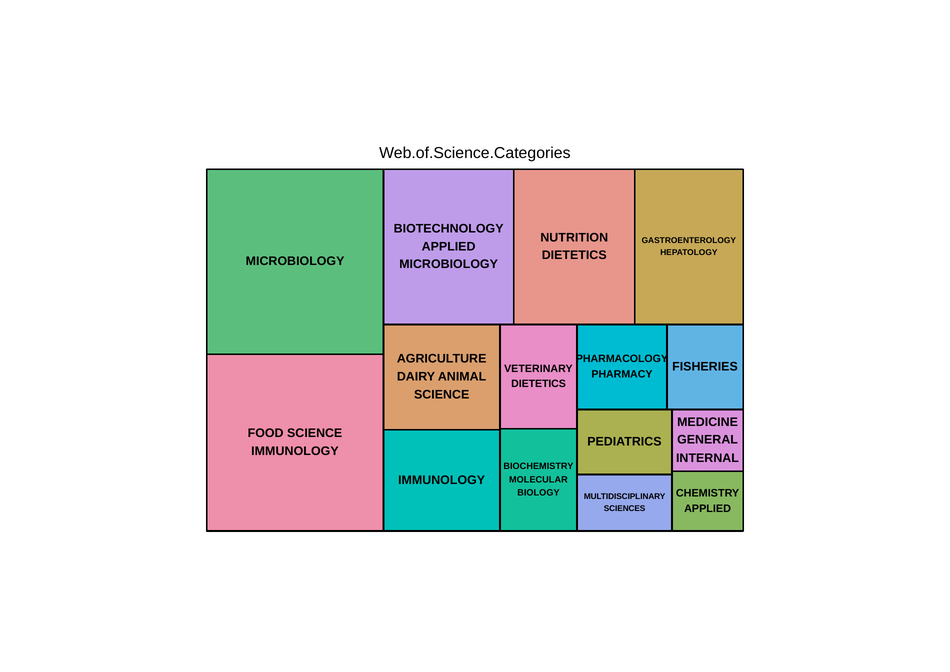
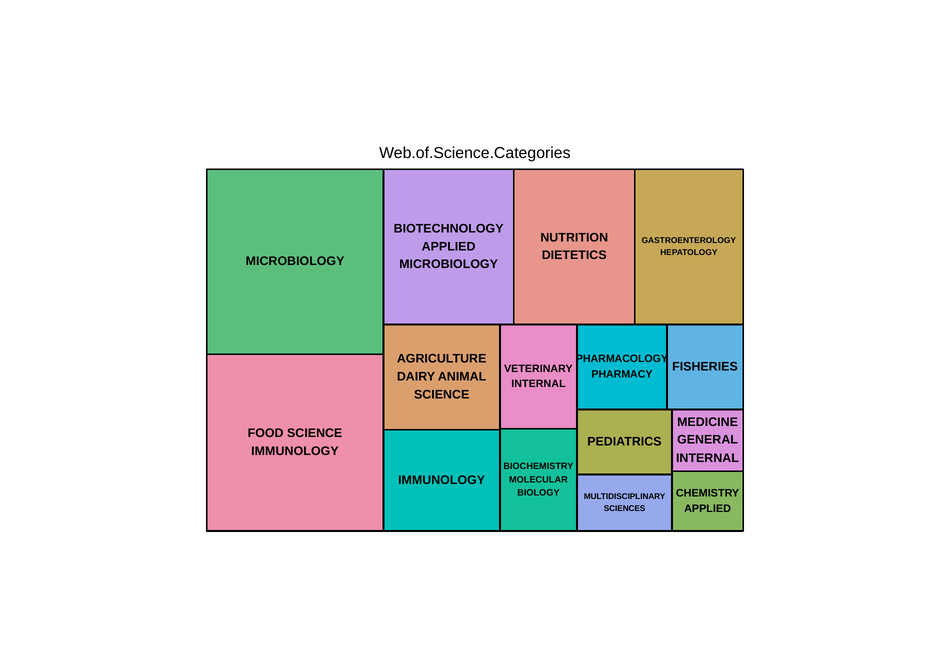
DIETETICS: DIETETICS -> INTERNAL (538, 384)
